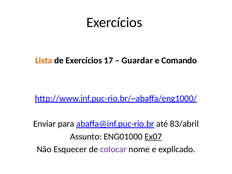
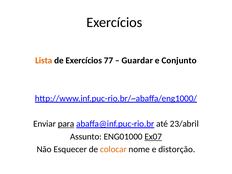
17: 17 -> 77 (109, 60)
Comando: Comando -> Conjunto (179, 60)
para underline: none -> present (66, 124)
83/abril: 83/abril -> 23/abril (184, 124)
colocar colour: purple -> orange (113, 149)
explicado: explicado -> distorção (177, 149)
